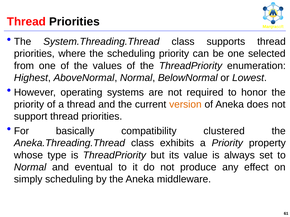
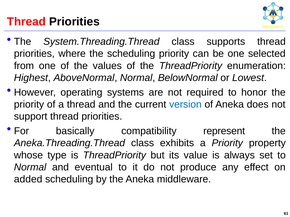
version colour: orange -> blue (185, 105)
clustered: clustered -> represent (224, 131)
simply: simply -> added (28, 180)
